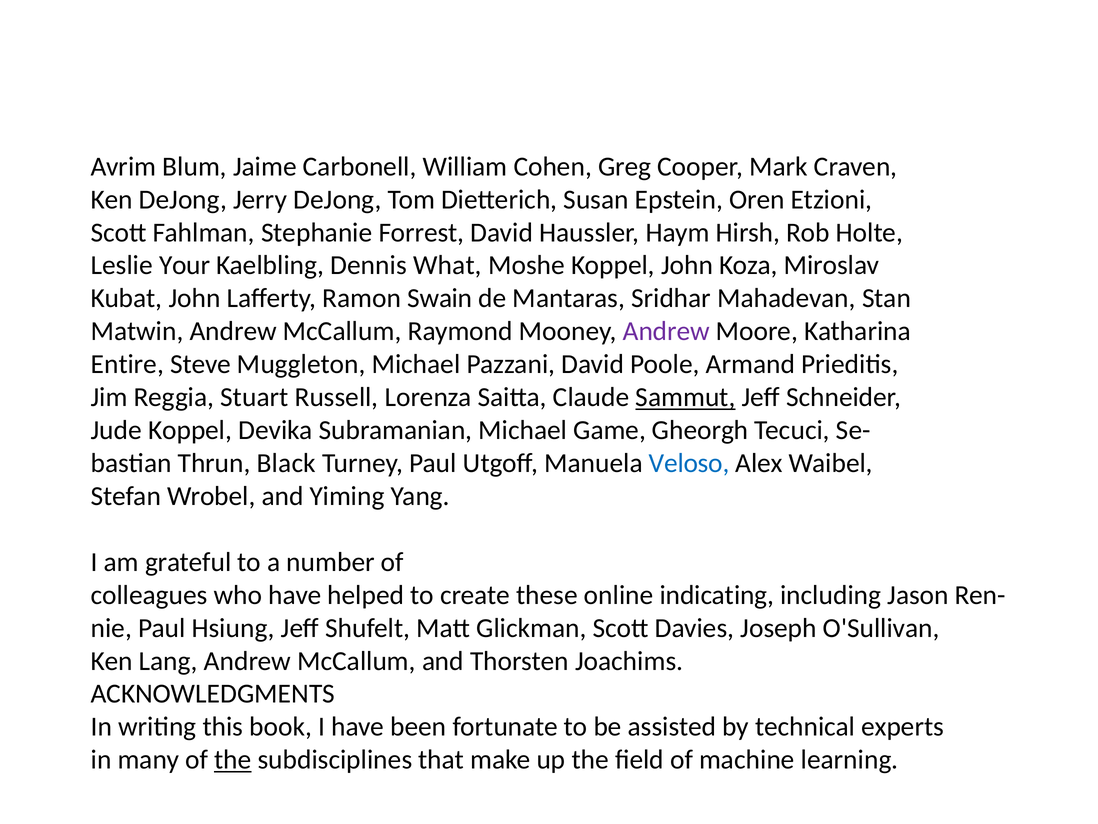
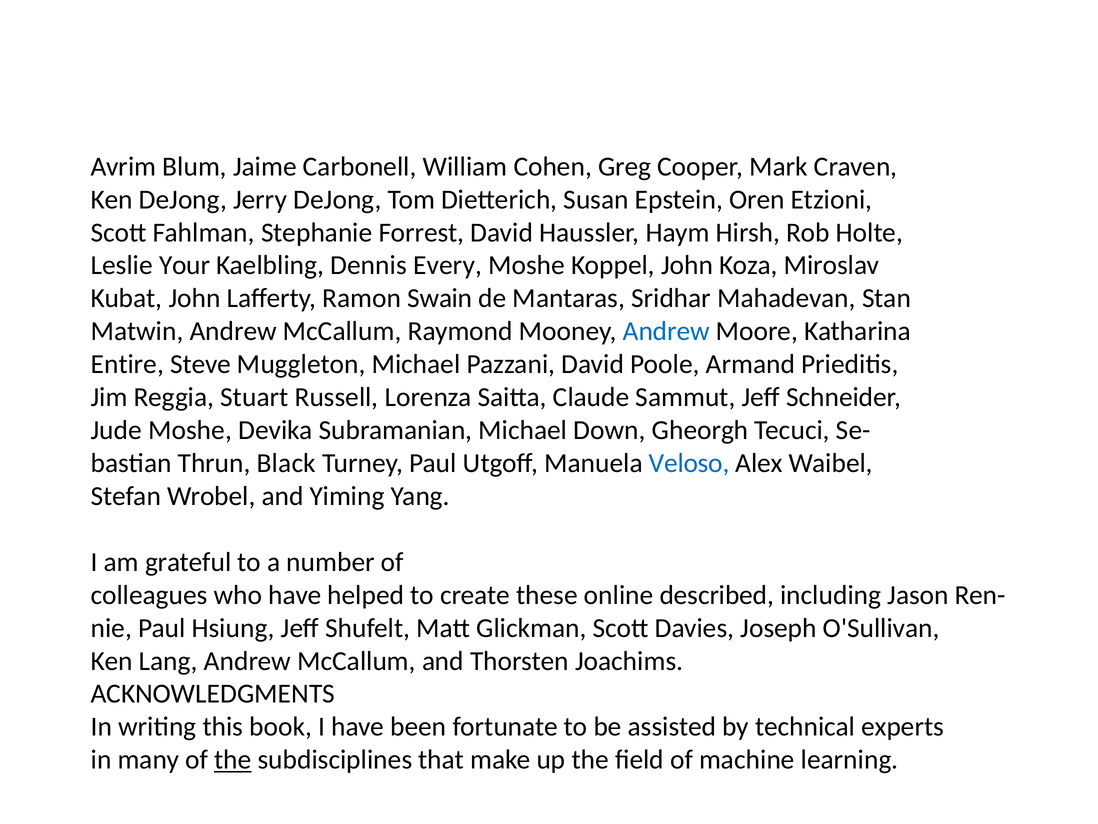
What: What -> Every (447, 265)
Andrew colour: purple -> blue (666, 331)
Sammut underline: present -> none (685, 397)
Jude Koppel: Koppel -> Moshe (190, 430)
Game: Game -> Down (610, 430)
indicating: indicating -> described (717, 595)
